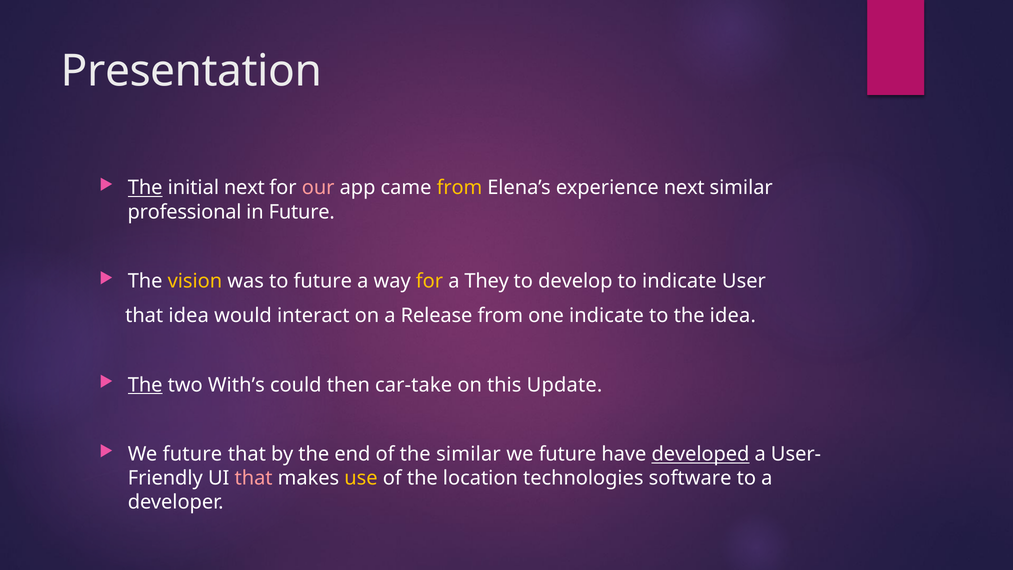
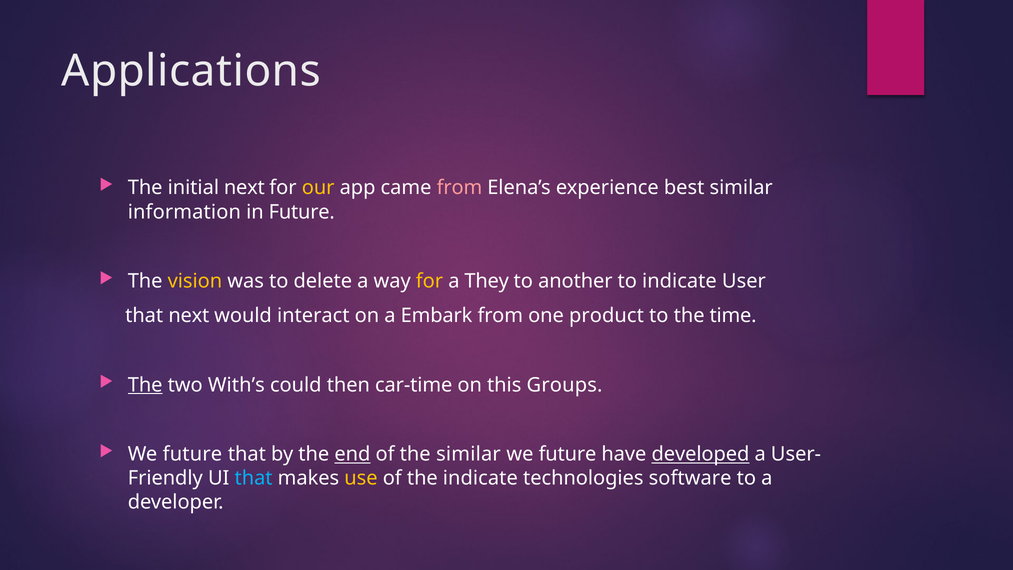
Presentation: Presentation -> Applications (191, 71)
The underline: present -> none (145, 188)
our colour: pink -> yellow (318, 188)
from colour: yellow -> pink (459, 188)
experience next: next -> best (684, 188)
professional: professional -> information (184, 212)
to future: future -> delete (323, 281)
develop: develop -> another (575, 281)
that idea: idea -> next (189, 316)
Release: Release -> Embark (437, 316)
one indicate: indicate -> product (606, 316)
the idea: idea -> time (733, 316)
car-take: car-take -> car-time (414, 385)
Update: Update -> Groups (565, 385)
end underline: none -> present (352, 454)
that colour: pink -> light blue (254, 478)
the location: location -> indicate (480, 478)
